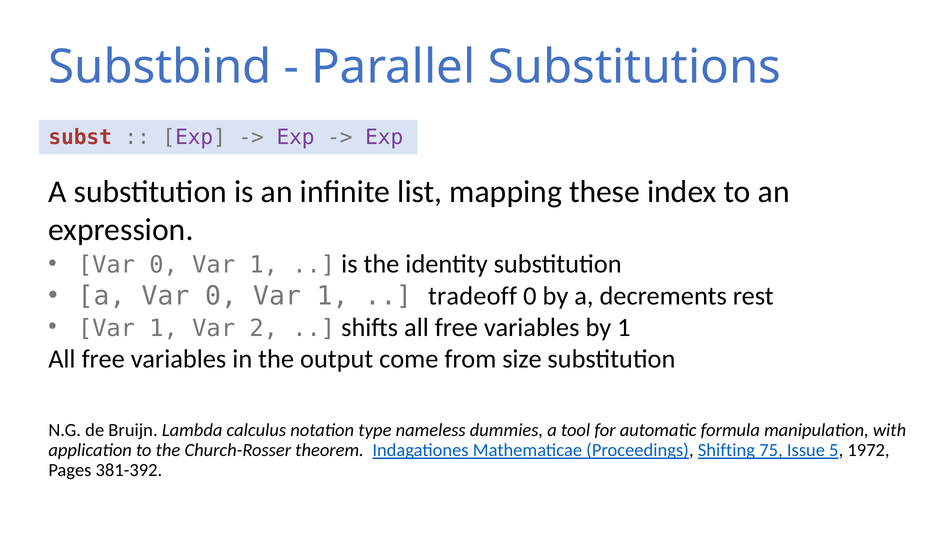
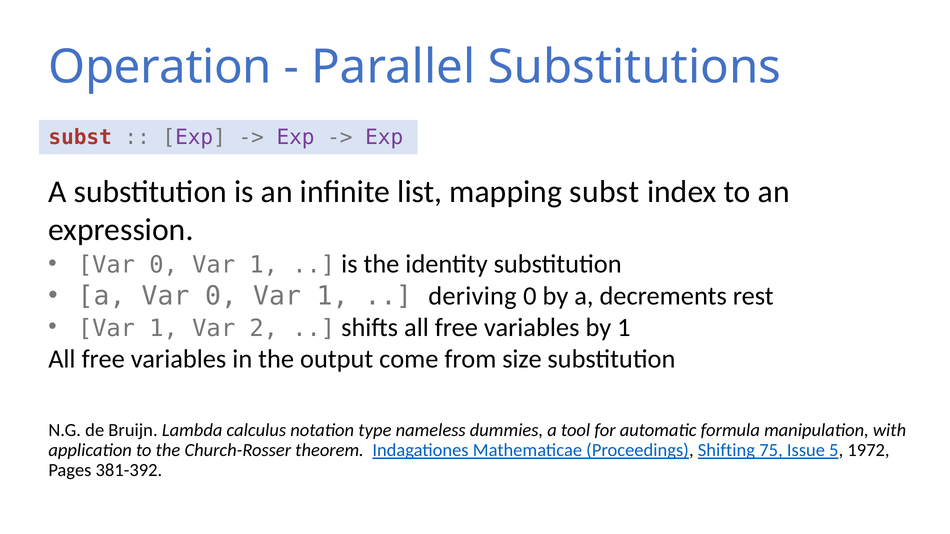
Substbind: Substbind -> Operation (160, 67)
mapping these: these -> subst (604, 192)
tradeoff: tradeoff -> deriving (473, 296)
